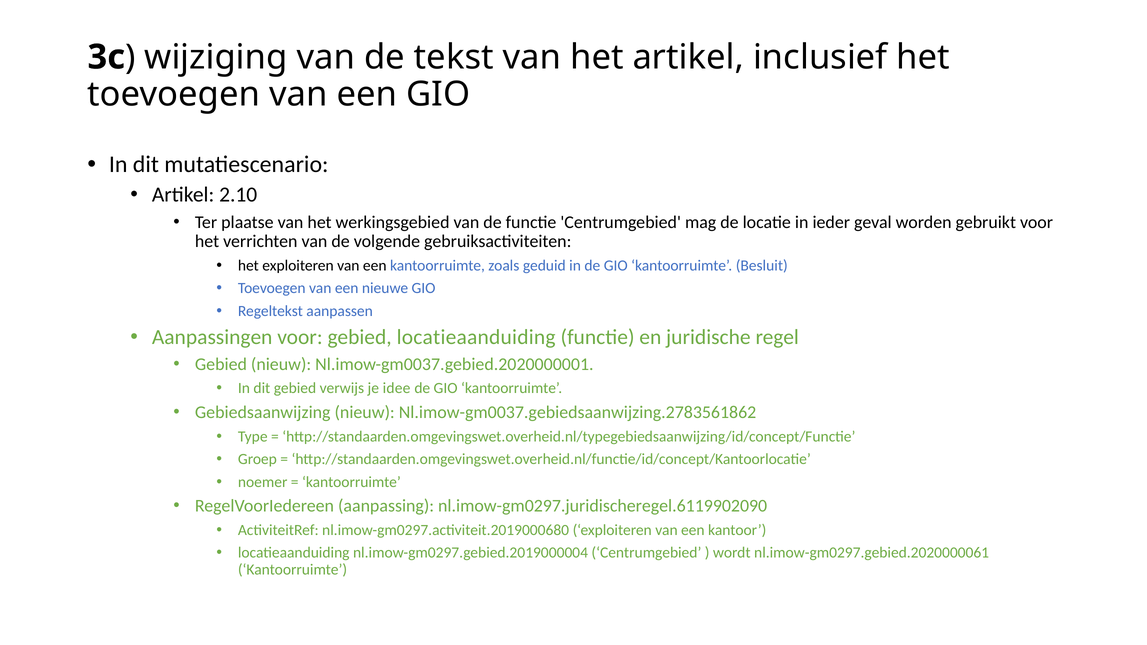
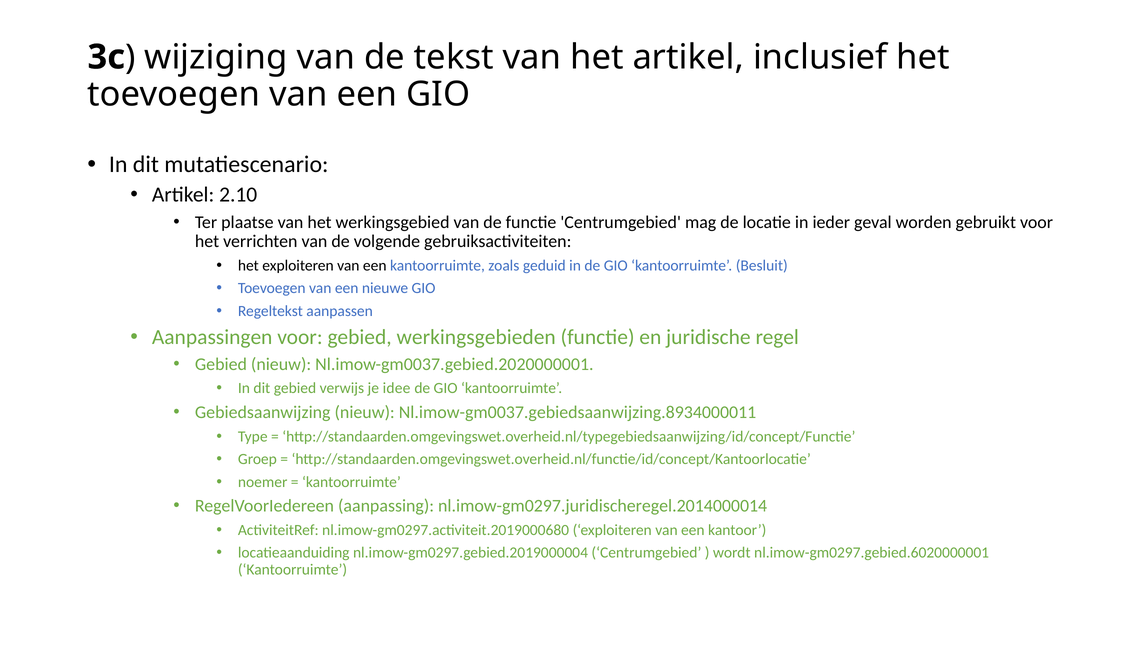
gebied locatieaanduiding: locatieaanduiding -> werkingsgebieden (476, 337)
Nl.imow-gm0037.gebiedsaanwijzing.2783561862: Nl.imow-gm0037.gebiedsaanwijzing.2783561862 -> Nl.imow-gm0037.gebiedsaanwijzing.8934000011 (578, 412)
nl.imow-gm0297.juridischeregel.6119902090: nl.imow-gm0297.juridischeregel.6119902090 -> nl.imow-gm0297.juridischeregel.2014000014 (603, 506)
nl.imow-gm0297.gebied.2020000061: nl.imow-gm0297.gebied.2020000061 -> nl.imow-gm0297.gebied.6020000001 (872, 553)
